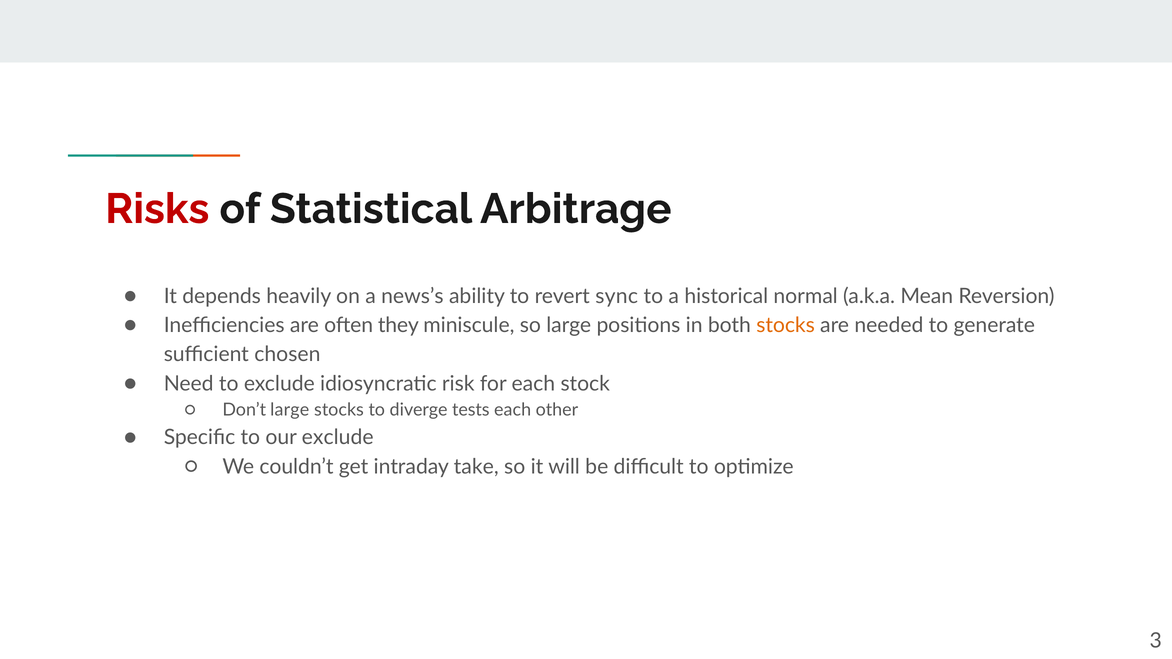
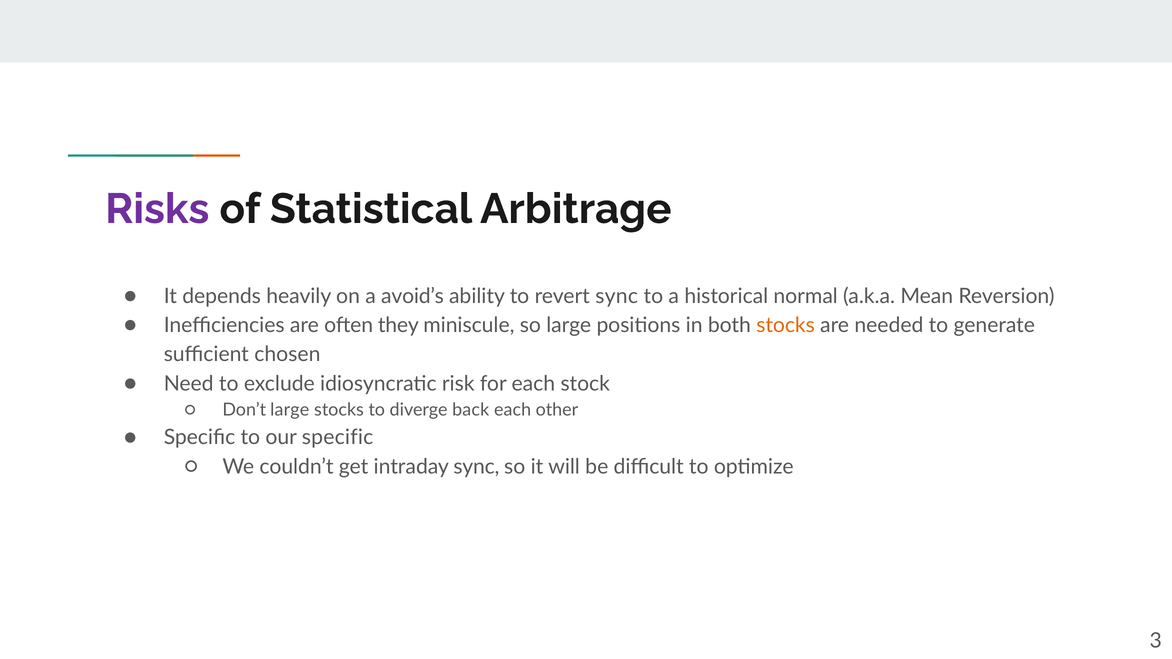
Risks colour: red -> purple (157, 209)
news’s: news’s -> avoid’s (413, 296)
tests: tests -> back (471, 410)
our exclude: exclude -> specific (338, 438)
intraday take: take -> sync (476, 467)
